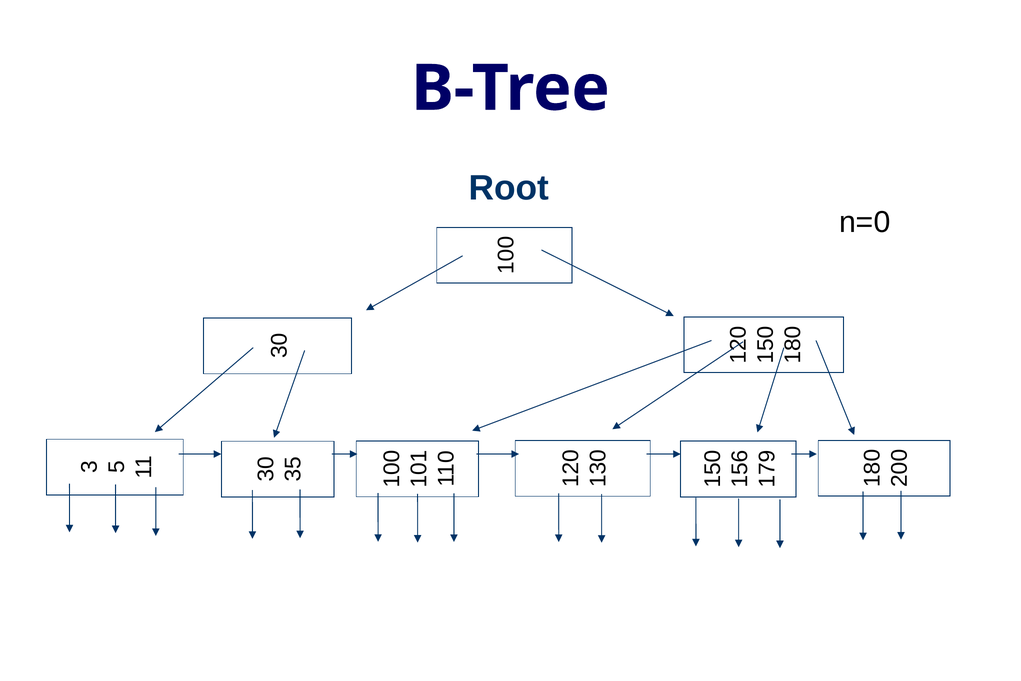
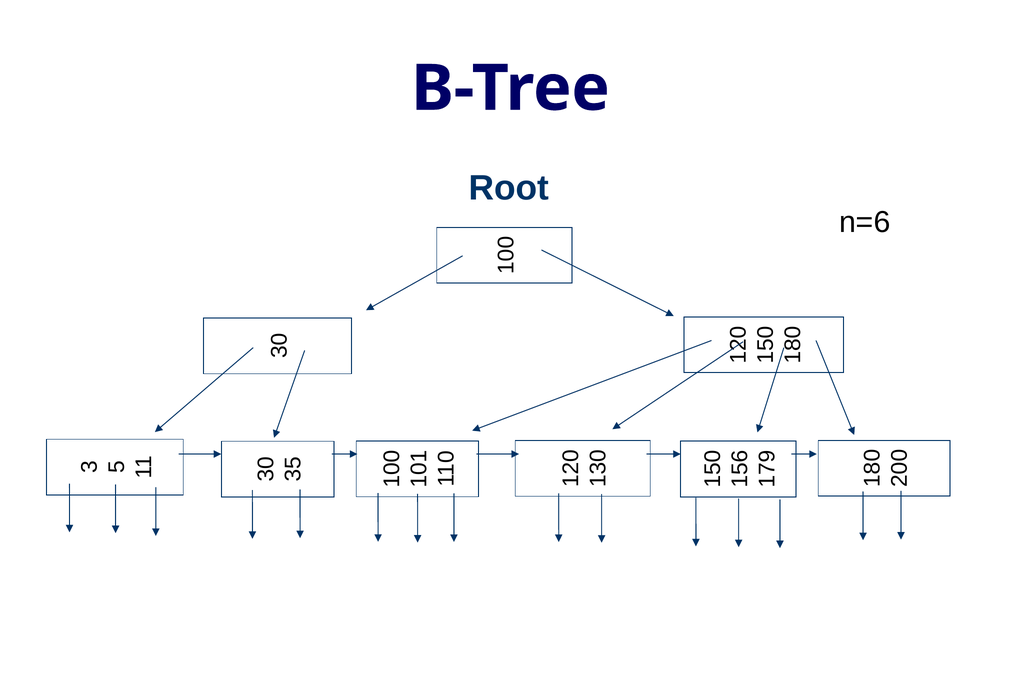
n=0: n=0 -> n=6 (865, 222)
